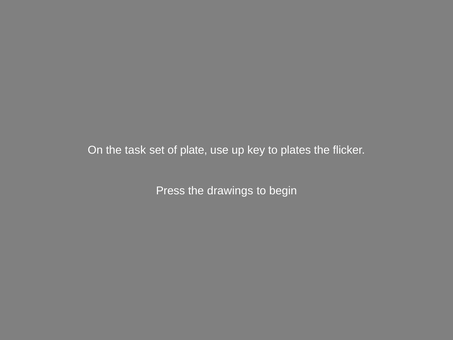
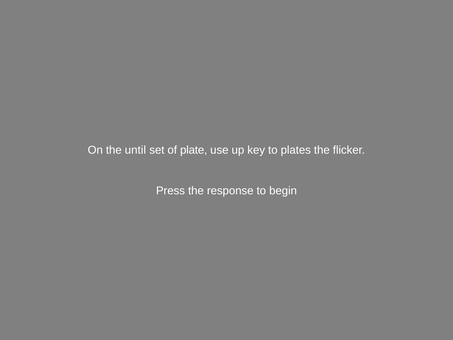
task: task -> until (135, 150)
drawings: drawings -> response (230, 191)
